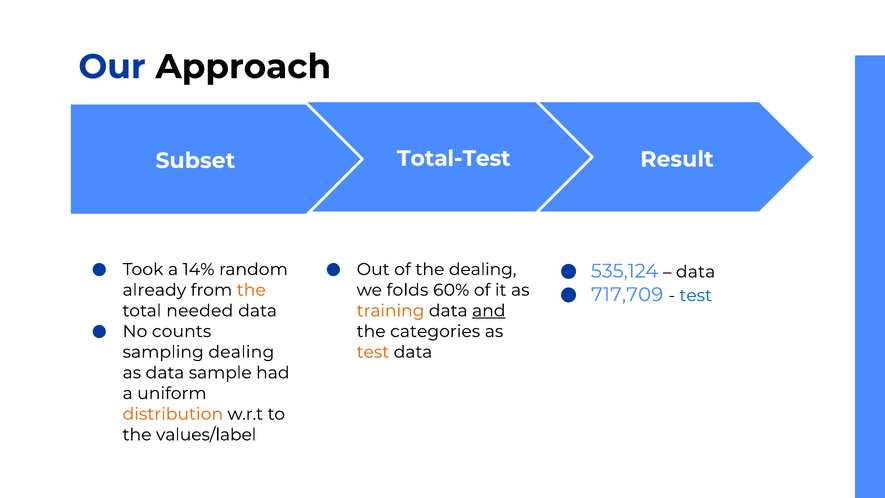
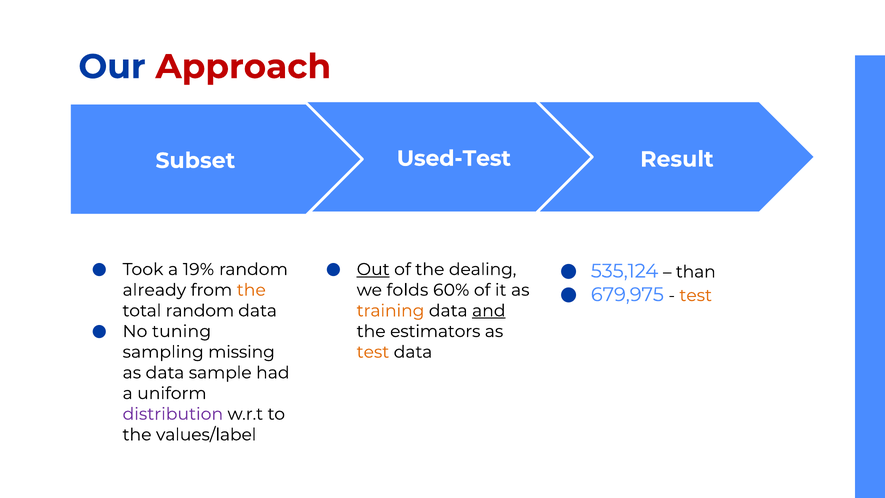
Approach colour: black -> red (243, 67)
Total-Test: Total-Test -> Used-Test (454, 158)
14%: 14% -> 19% (198, 269)
Out underline: none -> present (373, 269)
data: data -> than (696, 272)
717,709: 717,709 -> 679,975 (627, 295)
test colour: blue -> orange (696, 295)
total needed: needed -> random (200, 311)
counts: counts -> tuning (182, 331)
categories: categories -> estimators (435, 331)
sampling dealing: dealing -> missing (241, 352)
distribution colour: orange -> purple (173, 414)
